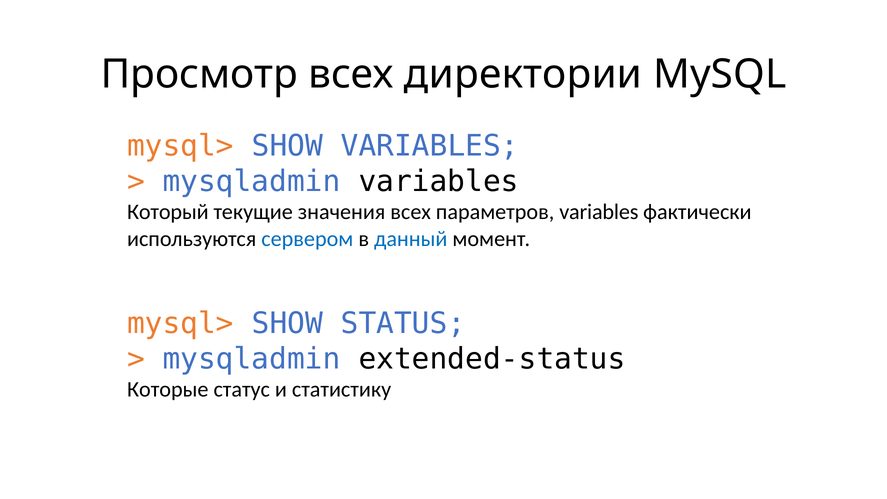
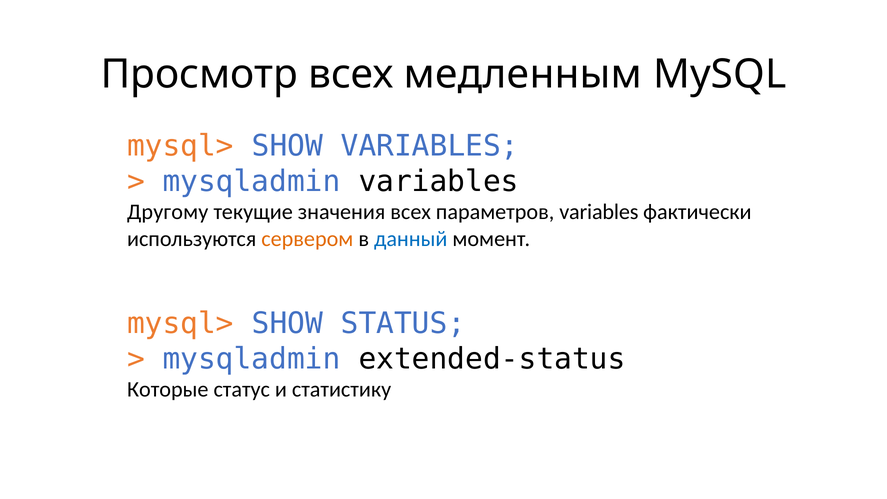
директории: директории -> медленным (523, 75)
Который: Который -> Другому (168, 212)
сервером colour: blue -> orange (307, 239)
